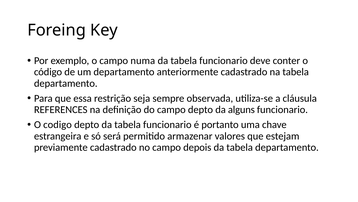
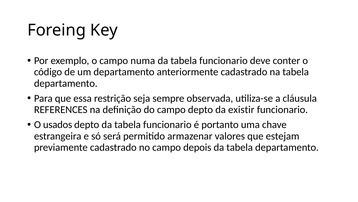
alguns: alguns -> existir (241, 109)
codigo: codigo -> usados (58, 124)
